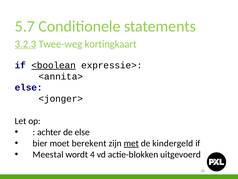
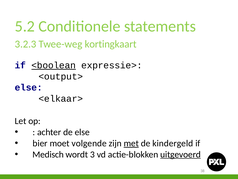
5.7: 5.7 -> 5.2 (25, 26)
3.2.3 underline: present -> none (26, 44)
<annita>: <annita> -> <output> (61, 76)
<jonger>: <jonger> -> <elkaar> (61, 98)
berekent: berekent -> volgende (89, 143)
Meestal: Meestal -> Medisch (48, 154)
4: 4 -> 3 (92, 154)
uitgevoerd underline: none -> present (181, 154)
